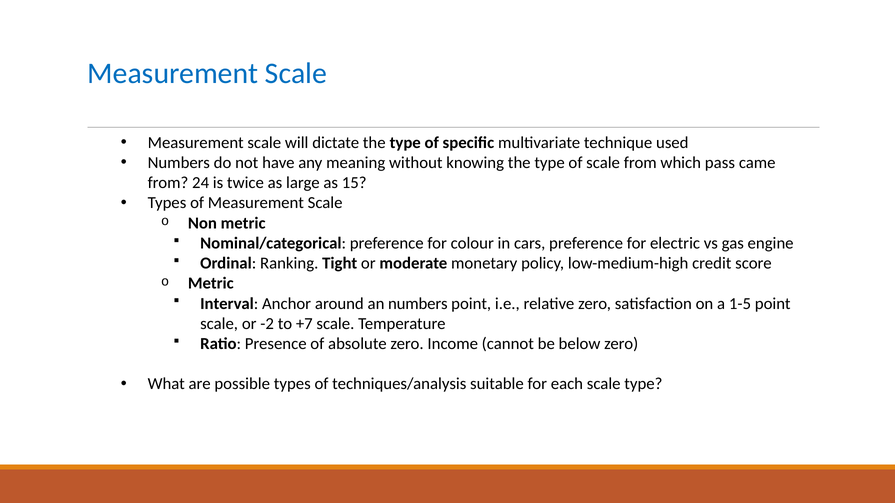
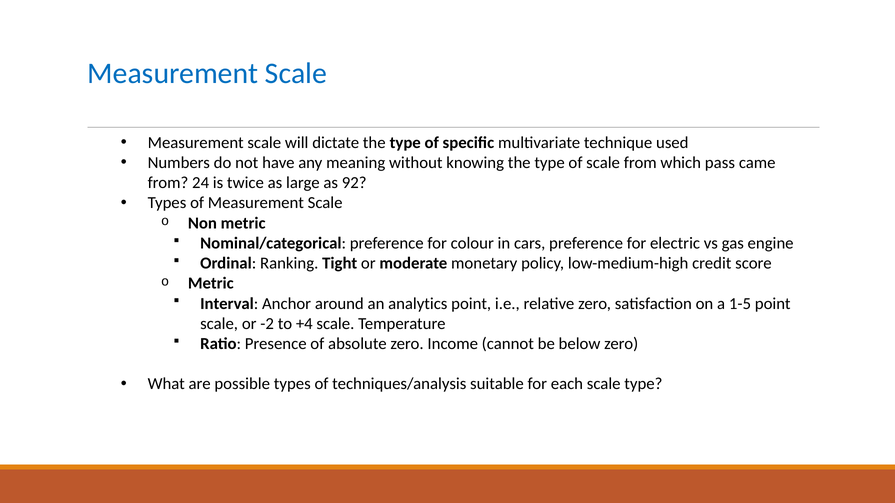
15: 15 -> 92 (354, 183)
an numbers: numbers -> analytics (418, 304)
+7: +7 -> +4 (304, 324)
